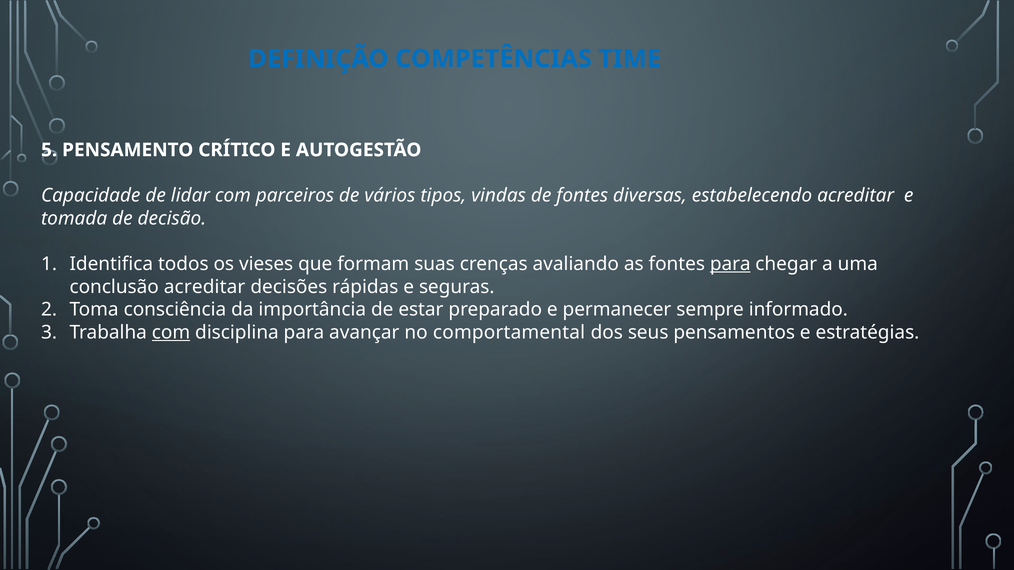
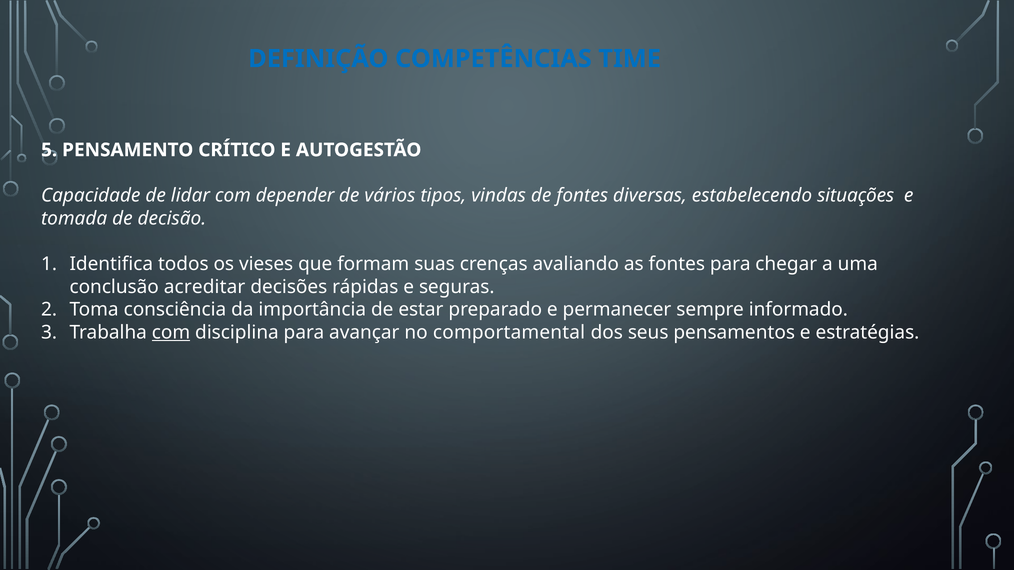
parceiros: parceiros -> depender (295, 196)
estabelecendo acreditar: acreditar -> situações (856, 196)
para underline: present -> none (730, 264)
